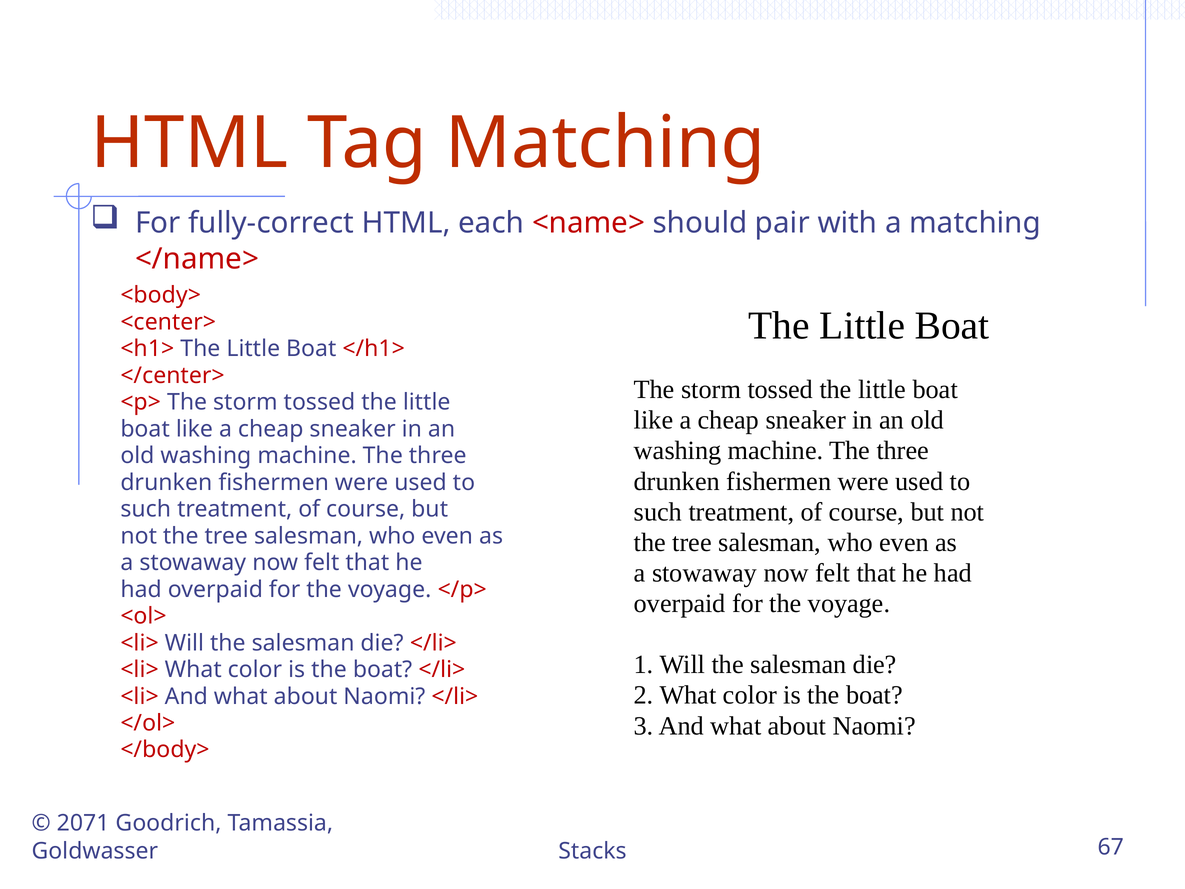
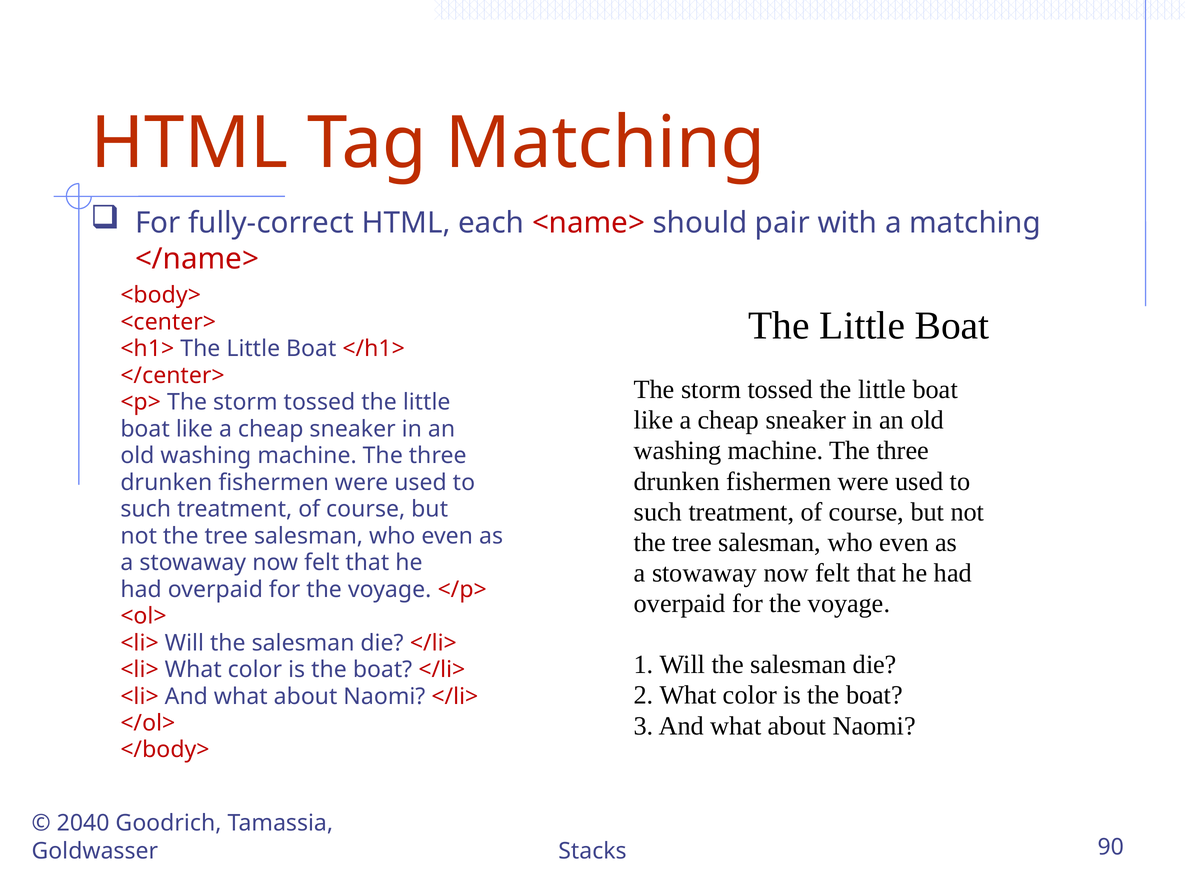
2071: 2071 -> 2040 (83, 823)
67: 67 -> 90 (1111, 847)
